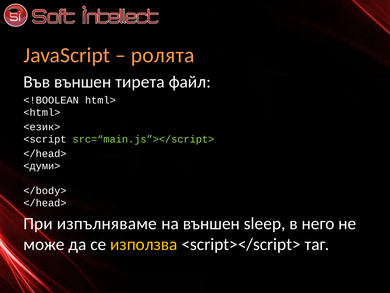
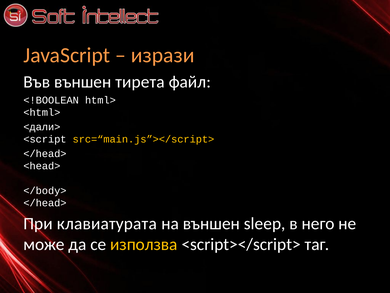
ролята: ролята -> изрази (163, 55)
<език>: <език> -> <дали> (42, 127)
src=“main.js”></script> colour: light green -> yellow (143, 139)
<думи>: <думи> -> <head> (42, 166)
изпълняваме: изпълняваме -> клавиатурата (107, 223)
